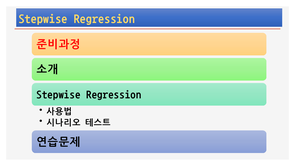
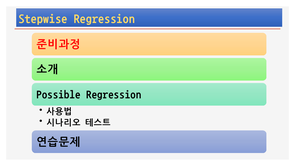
Stepwise: Stepwise -> Possible (58, 94)
